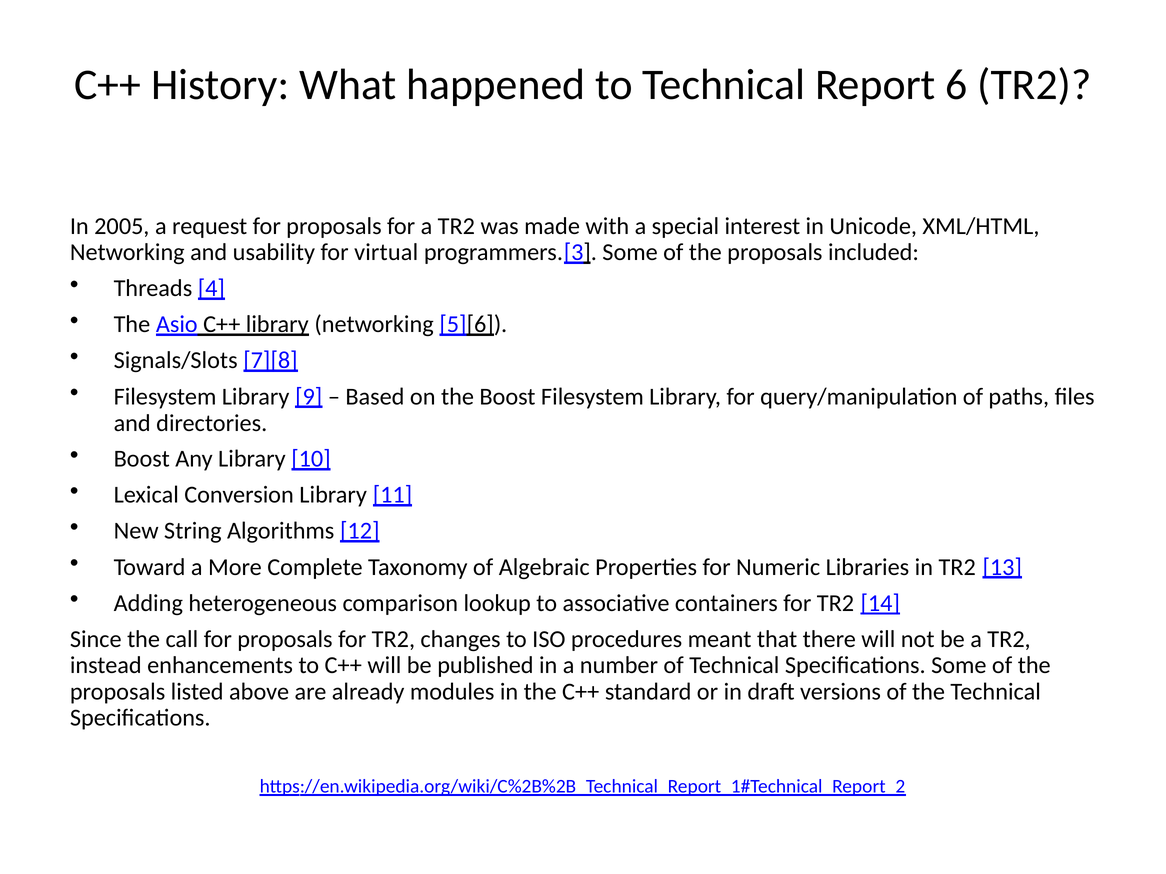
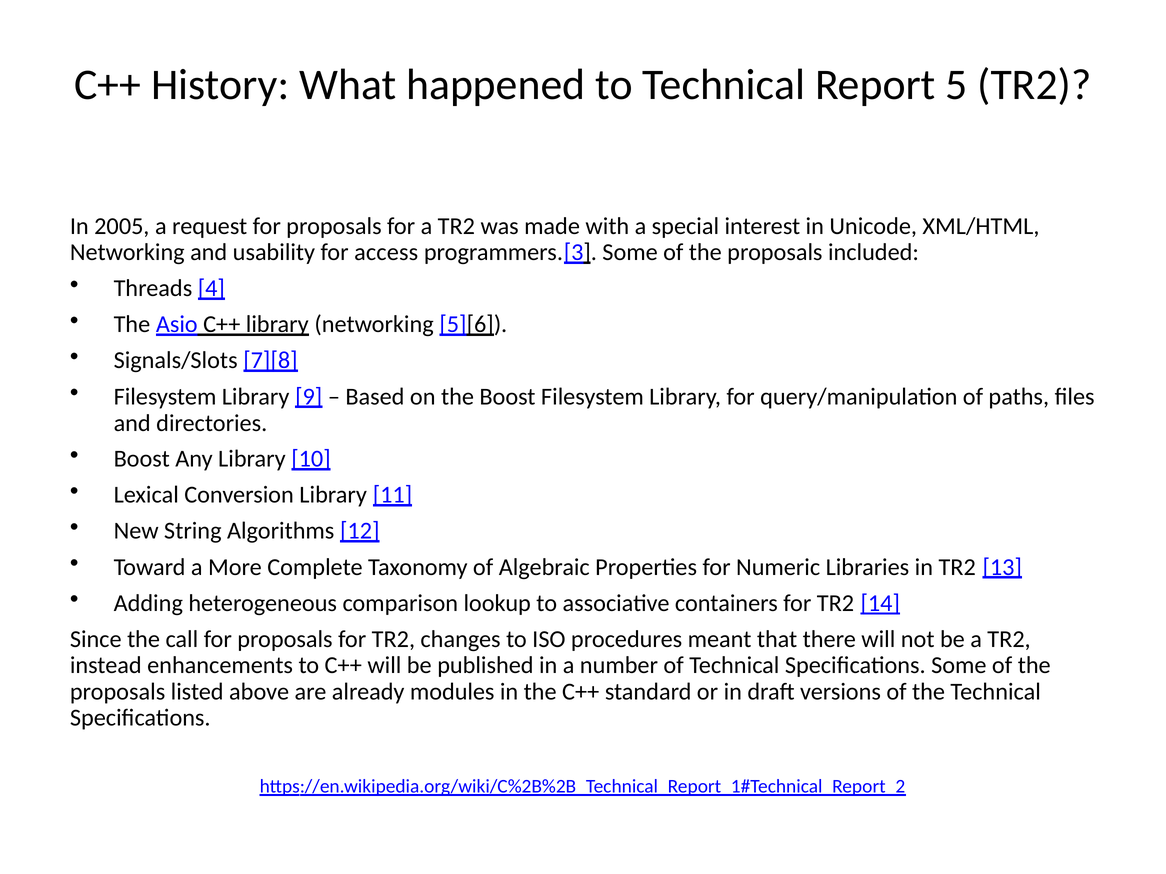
6: 6 -> 5 (956, 85)
virtual: virtual -> access (386, 252)
